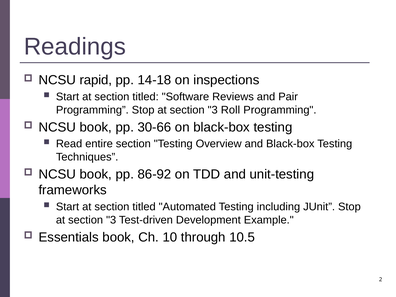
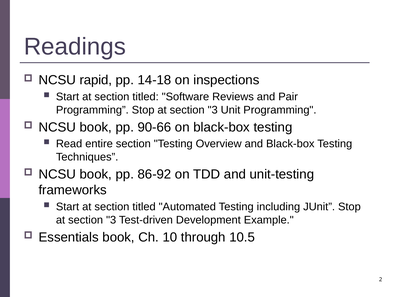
Roll: Roll -> Unit (231, 110)
30-66: 30-66 -> 90-66 (154, 127)
